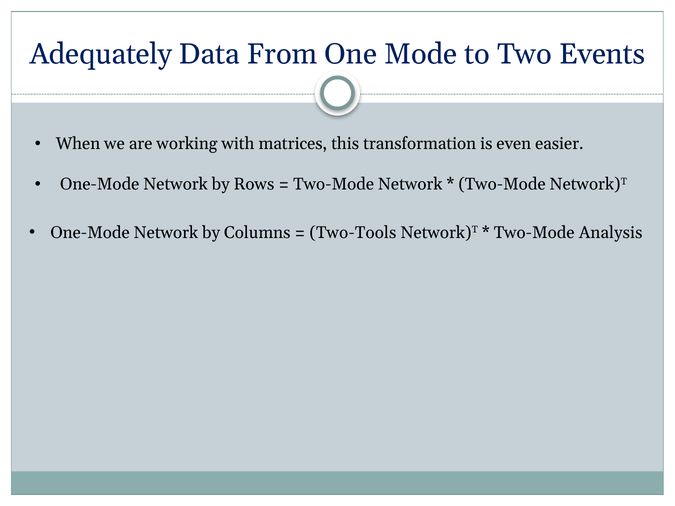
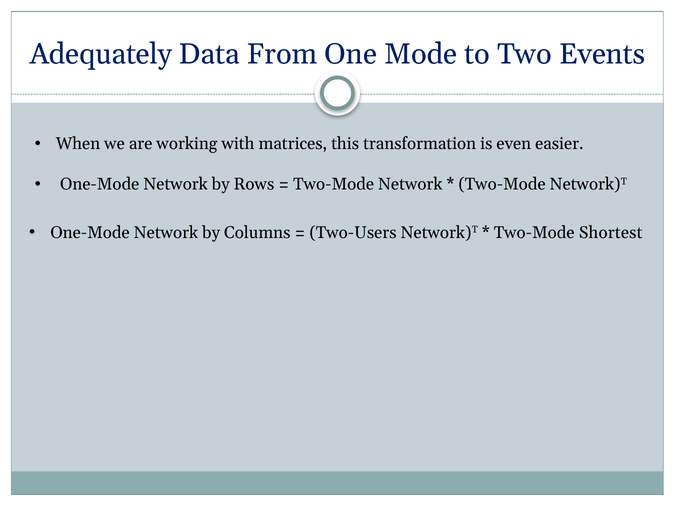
Two-Tools: Two-Tools -> Two-Users (353, 233)
Analysis: Analysis -> Shortest (611, 233)
